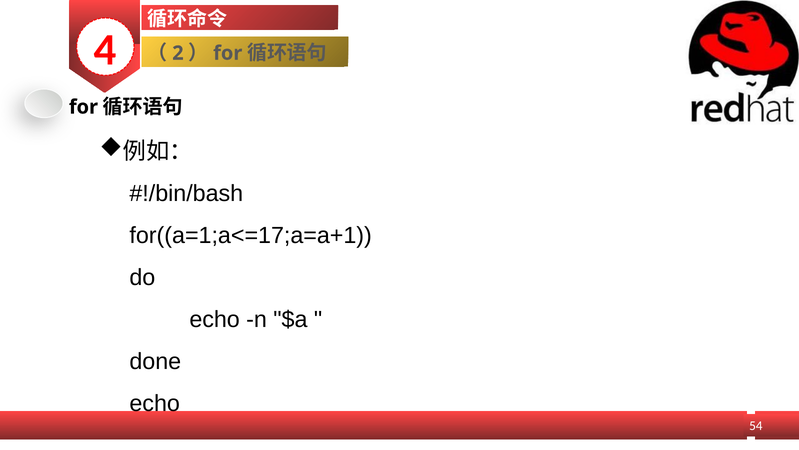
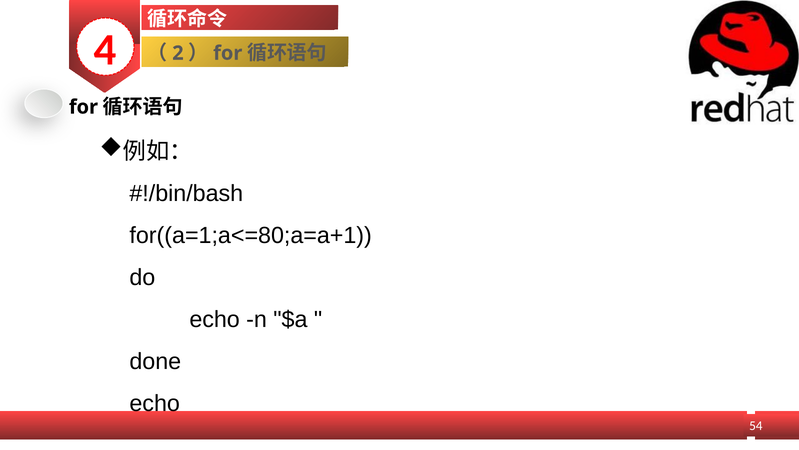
for((a=1;a<=17;a=a+1: for((a=1;a<=17;a=a+1 -> for((a=1;a<=80;a=a+1 (251, 235)
